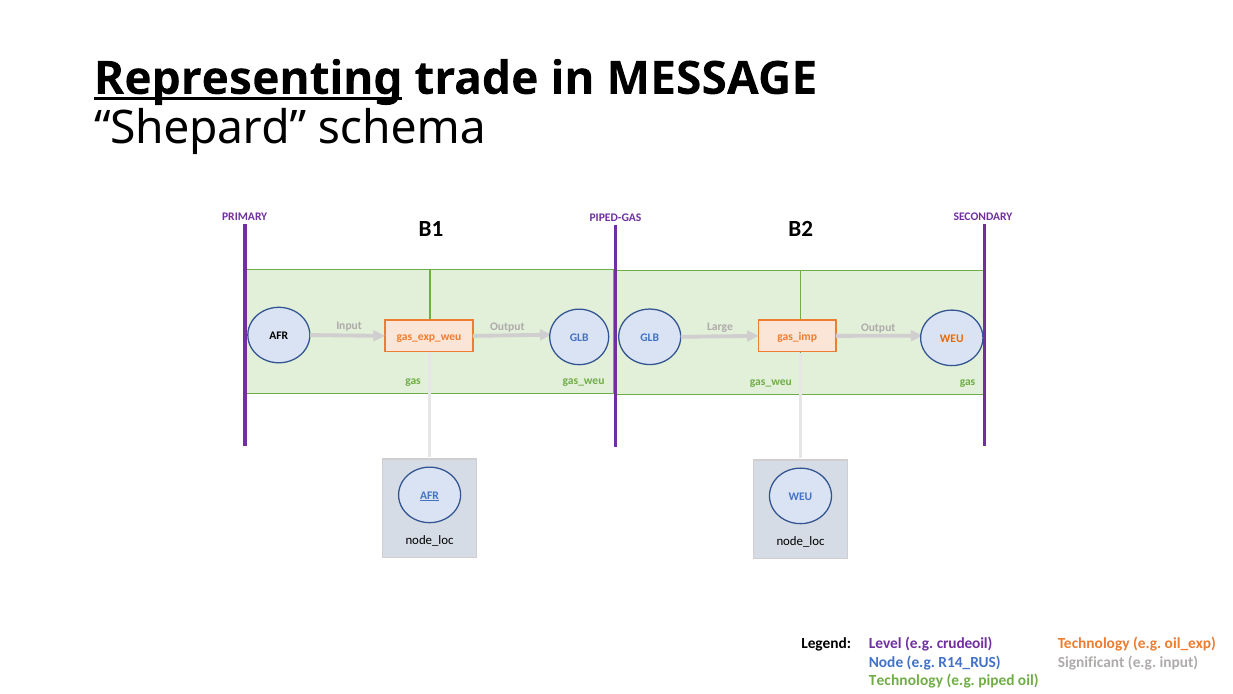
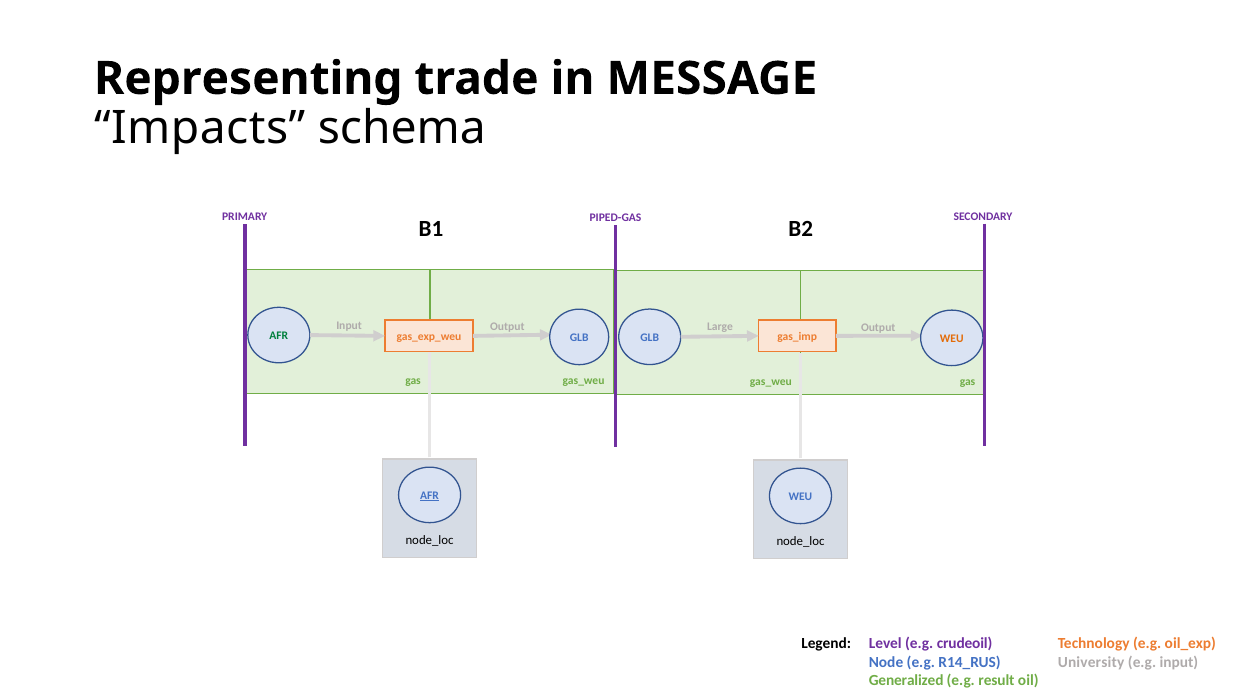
Representing underline: present -> none (248, 79)
Shepard: Shepard -> Impacts (200, 129)
AFR colour: black -> green (279, 336)
Significant: Significant -> University (1091, 662)
Technology: Technology -> Generalized (906, 680)
piped: piped -> result (996, 680)
